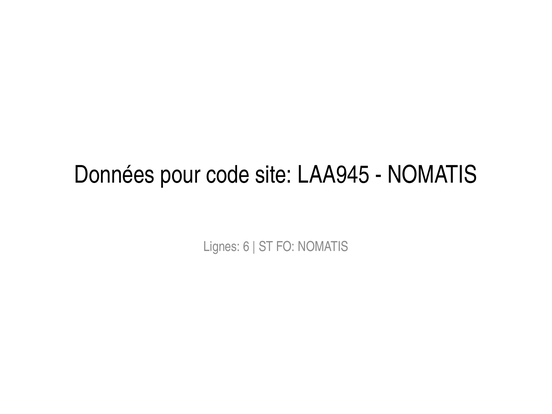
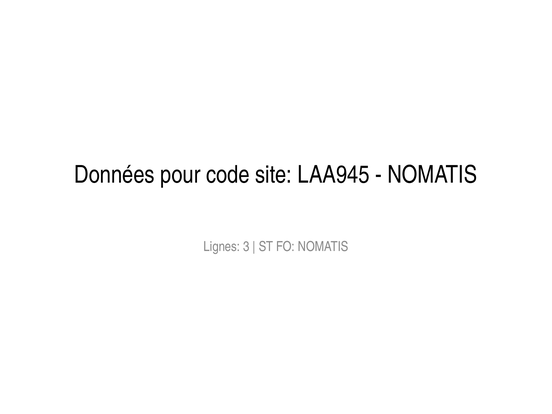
6: 6 -> 3 (246, 247)
